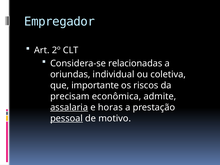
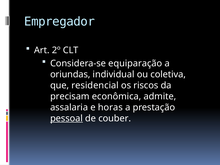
relacionadas: relacionadas -> equiparação (135, 63)
importante: importante -> residencial (95, 85)
assalaria underline: present -> none (69, 107)
motivo: motivo -> couber (115, 118)
